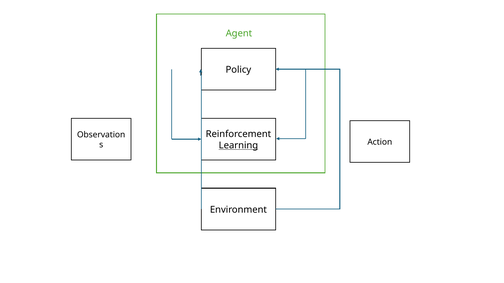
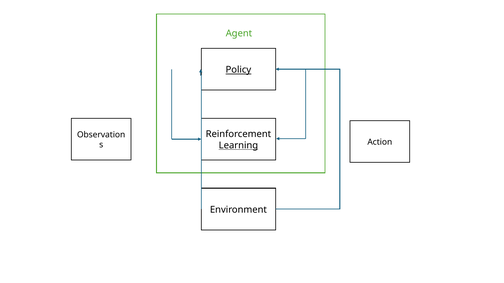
Policy underline: none -> present (238, 70)
